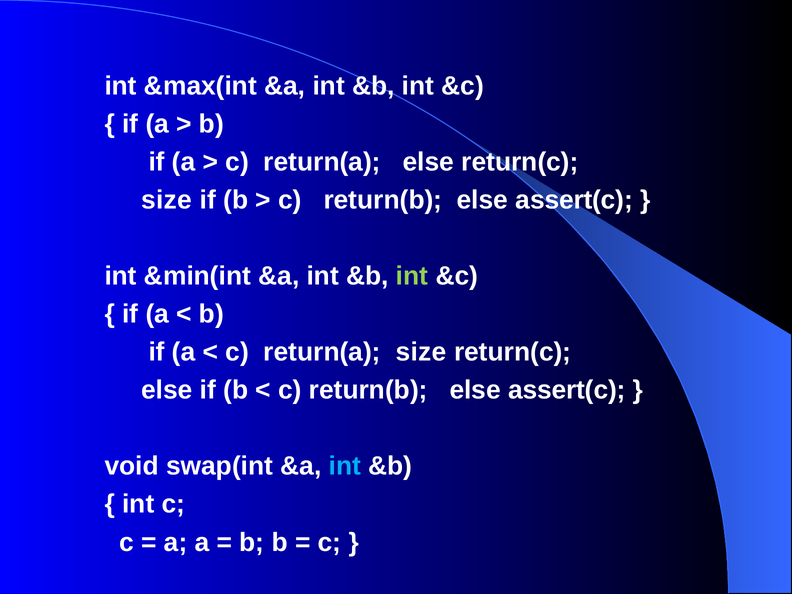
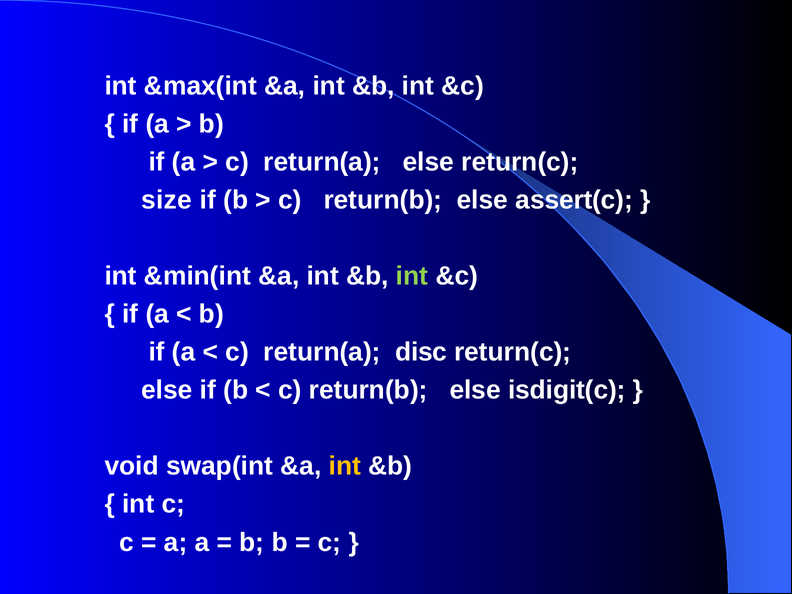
return(a size: size -> disc (421, 352)
assert(c: assert(c -> isdigit(c (567, 390)
int colour: light blue -> yellow (345, 466)
